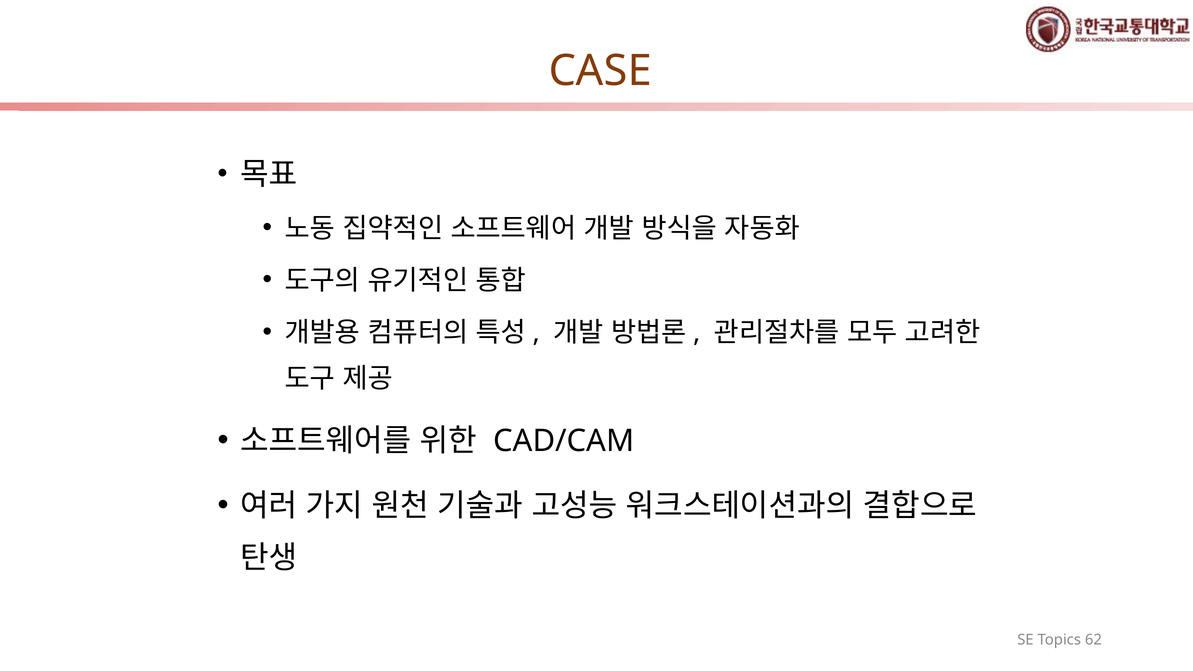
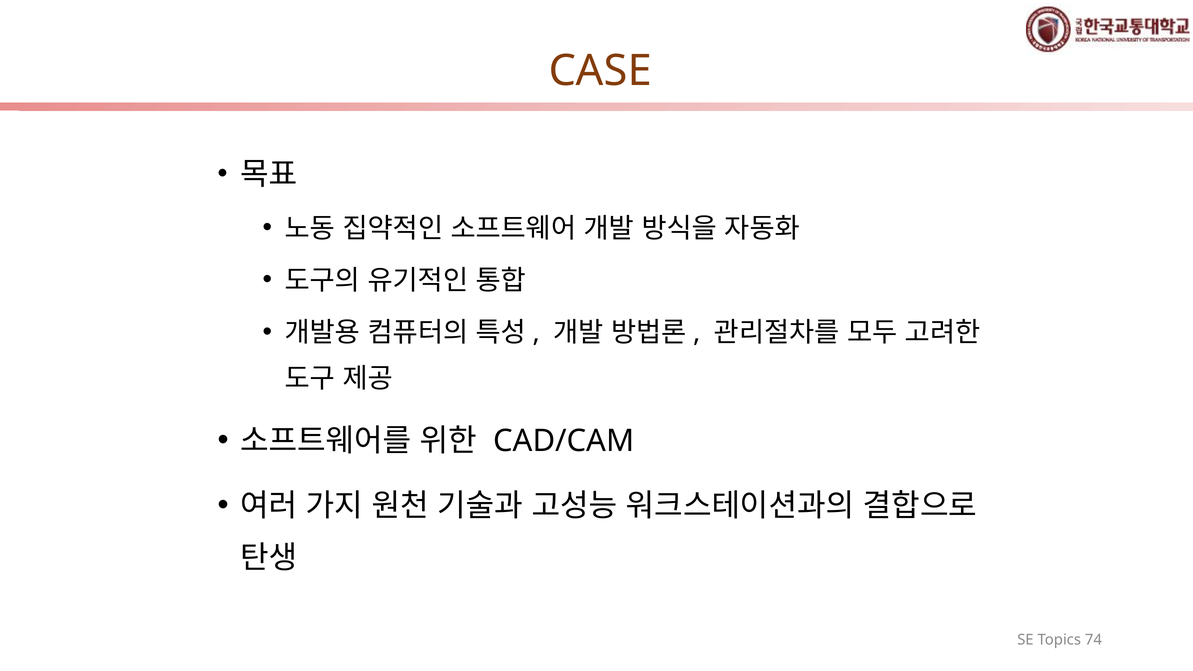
62: 62 -> 74 (1094, 640)
